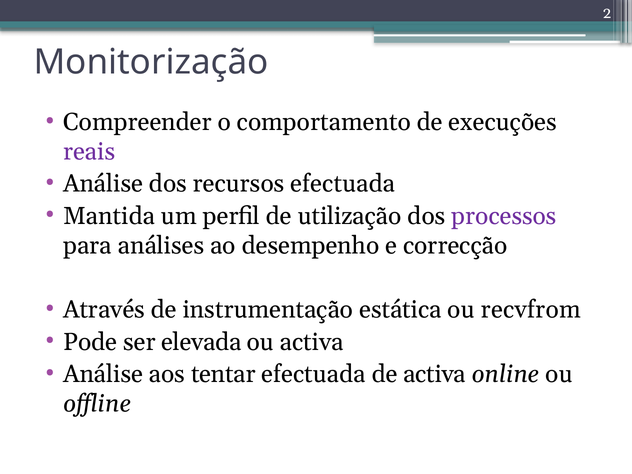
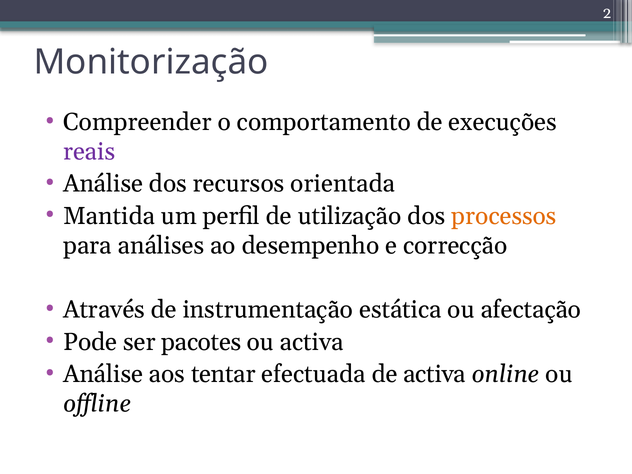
recursos efectuada: efectuada -> orientada (343, 184)
processos colour: purple -> orange (504, 216)
recvfrom: recvfrom -> afectação (531, 310)
elevada: elevada -> pacotes (201, 342)
